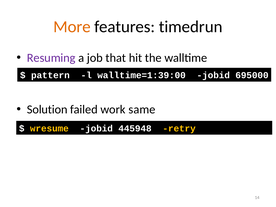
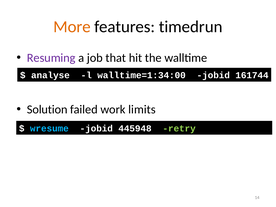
pattern: pattern -> analyse (50, 75)
walltime=1:39:00: walltime=1:39:00 -> walltime=1:34:00 (142, 75)
695000: 695000 -> 161744 (252, 75)
same: same -> limits (142, 109)
wresume colour: yellow -> light blue (49, 128)
retry colour: yellow -> light green (179, 128)
